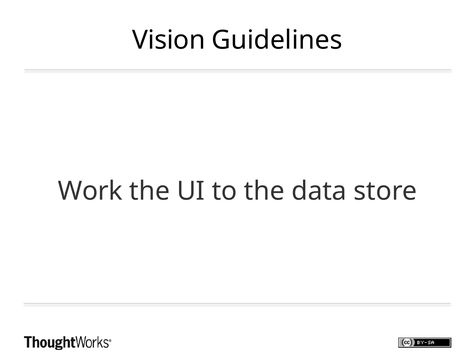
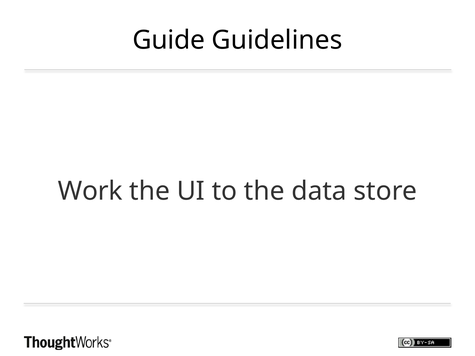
Vision: Vision -> Guide (169, 40)
